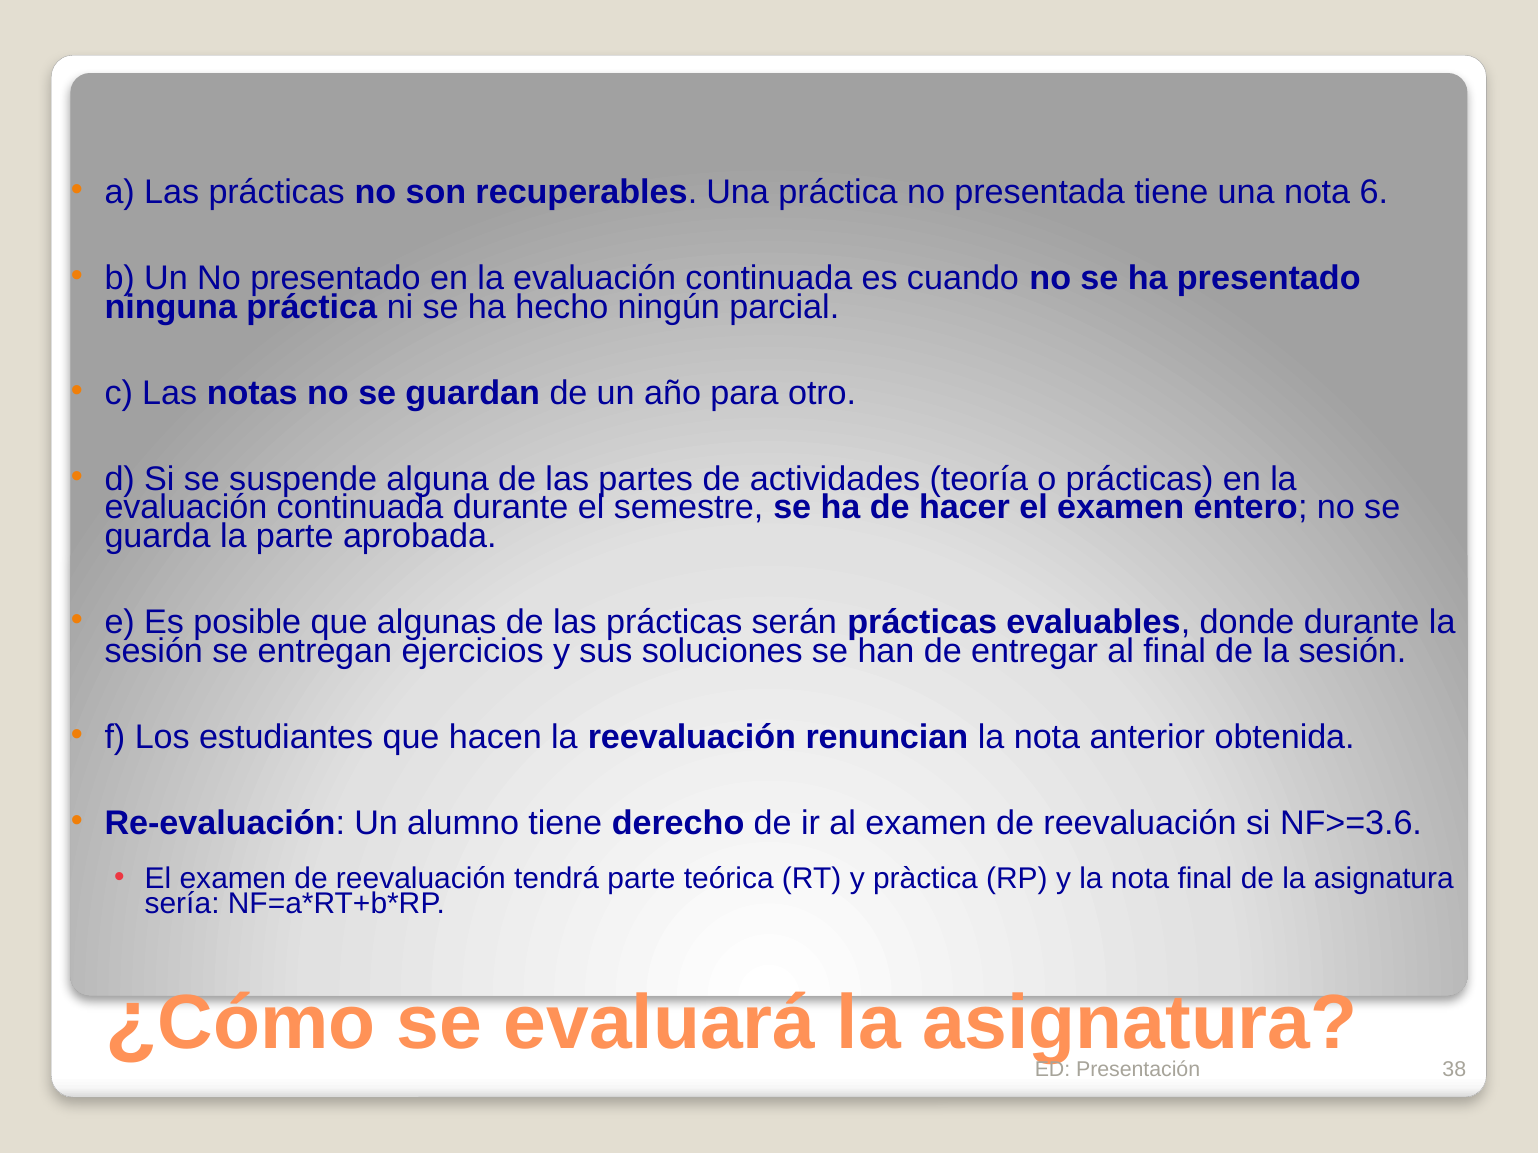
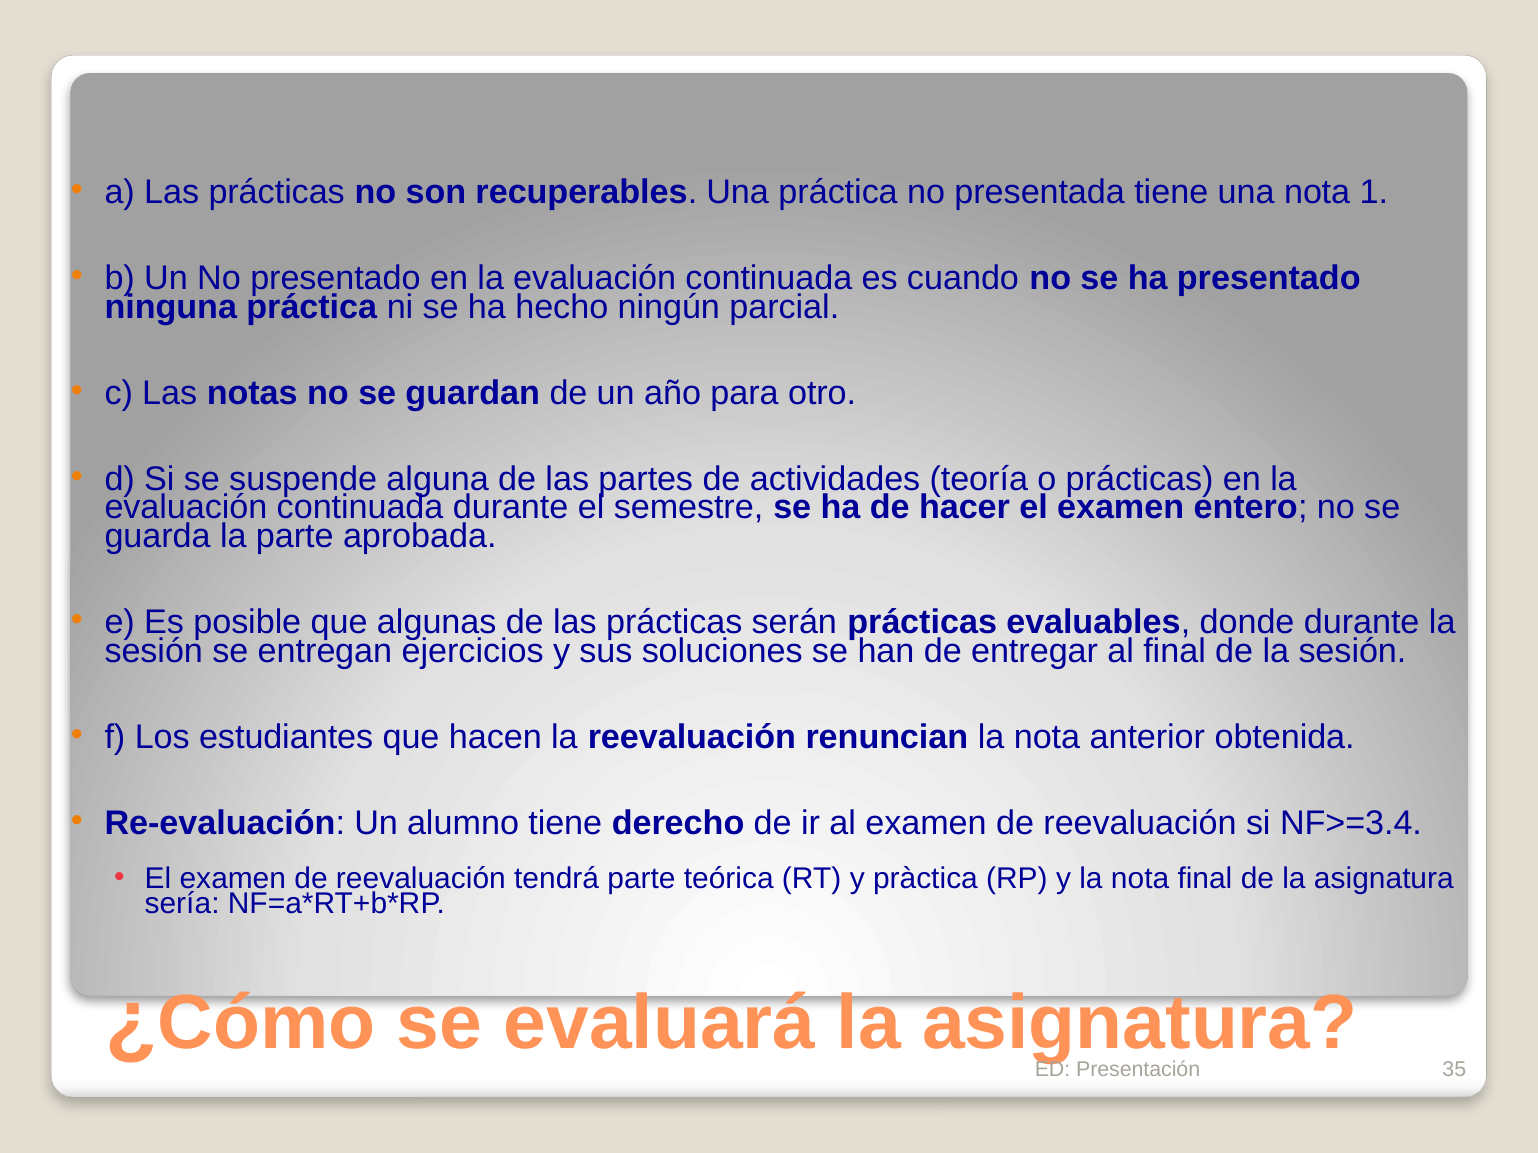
6: 6 -> 1 (1374, 192)
NF>=3.6: NF>=3.6 -> NF>=3.4 (1351, 823)
38: 38 -> 35 (1454, 1070)
